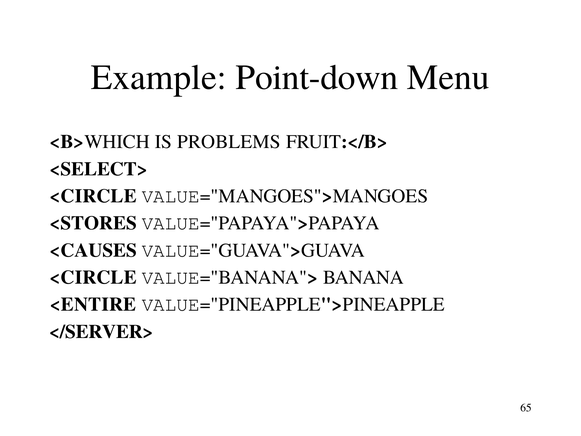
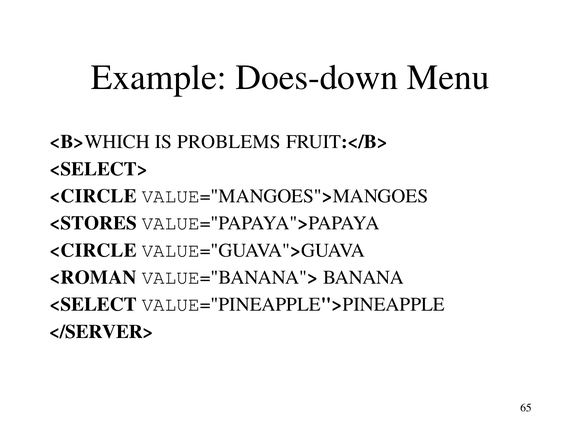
Point-down: Point-down -> Does-down (317, 78)
<CAUSES: <CAUSES -> <CIRCLE (93, 250)
<CIRCLE: <CIRCLE -> <ROMAN (93, 277)
<ENTIRE: <ENTIRE -> <SELECT (93, 304)
